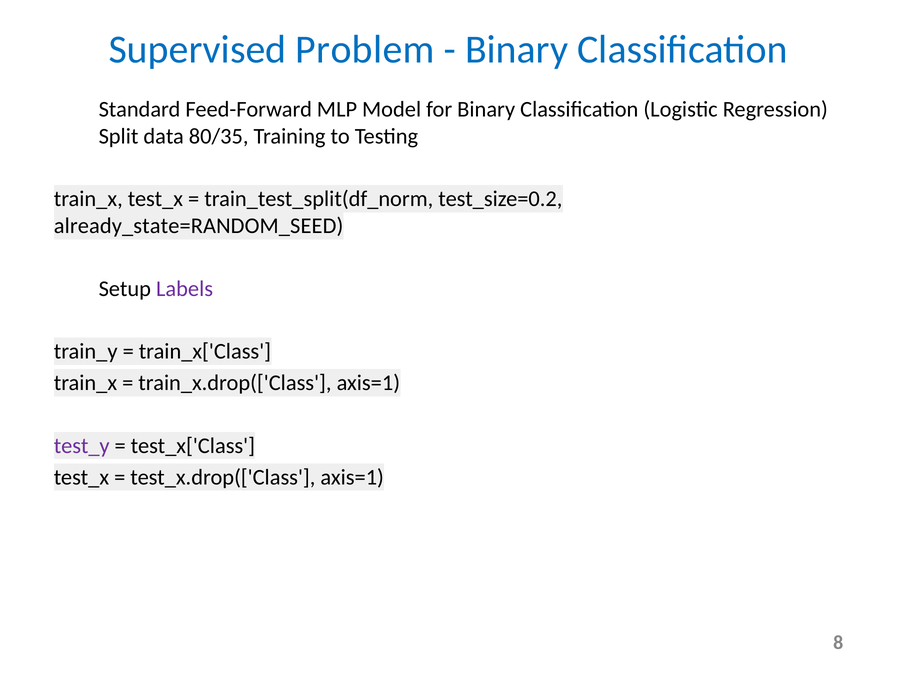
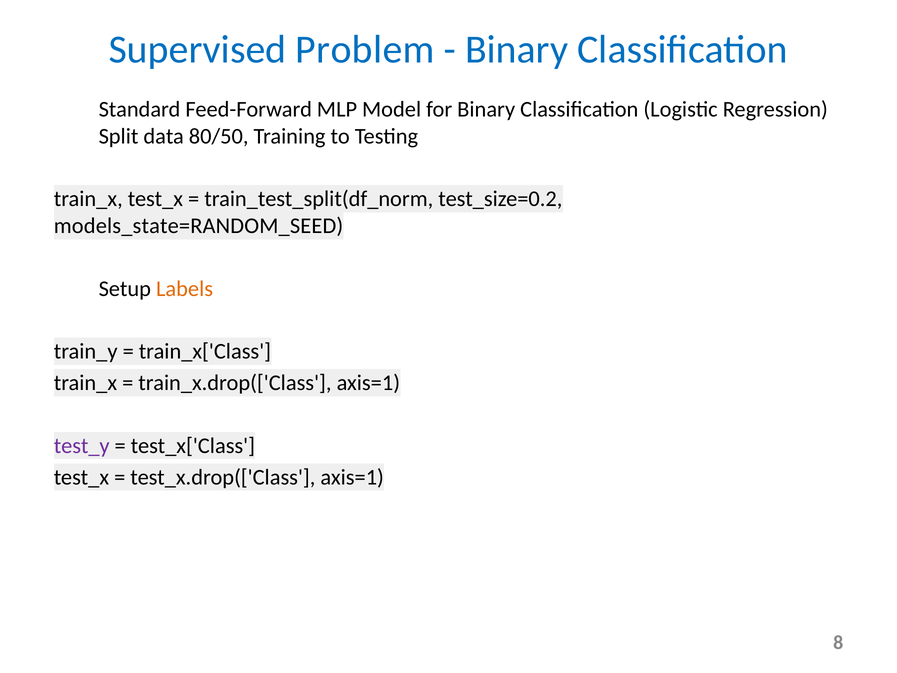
80/35: 80/35 -> 80/50 (219, 136)
already_state=RANDOM_SEED: already_state=RANDOM_SEED -> models_state=RANDOM_SEED (199, 226)
Labels colour: purple -> orange (185, 289)
